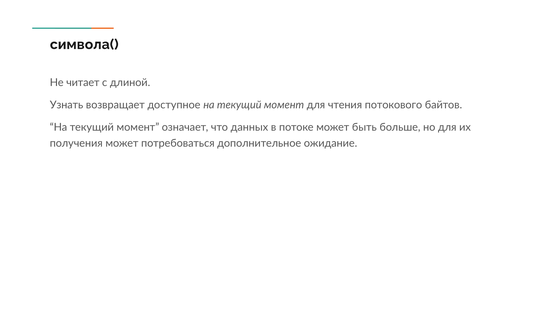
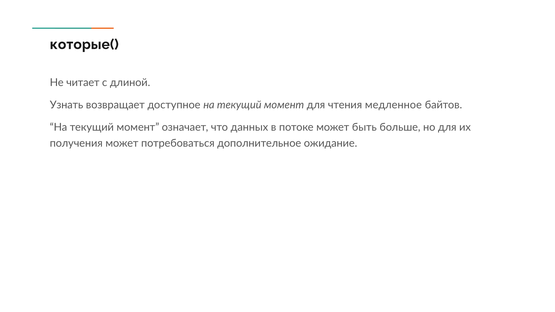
символа(: символа( -> которые( (84, 44)
потокового: потокового -> медленное (393, 105)
